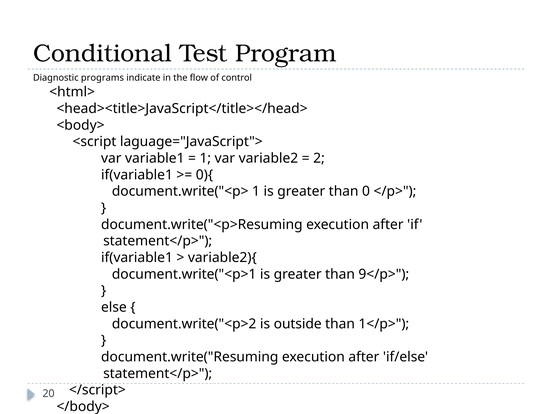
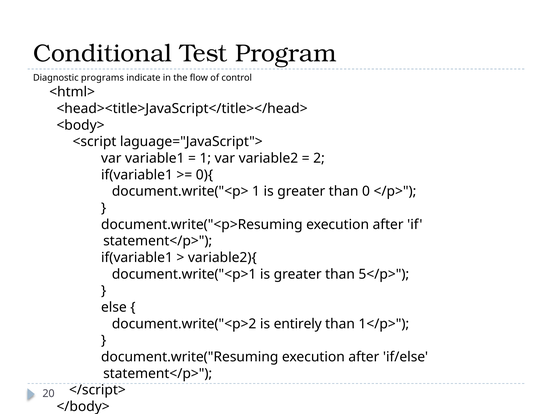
9</p>: 9</p> -> 5</p> (384, 274)
outside: outside -> entirely (298, 324)
